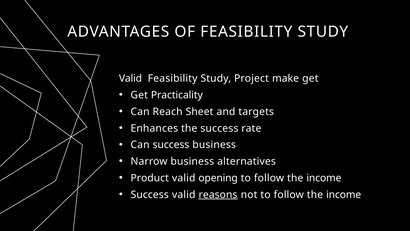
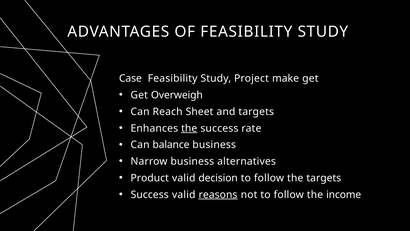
Valid: Valid -> Case (130, 78)
Practicality: Practicality -> Overweigh (177, 95)
the underline: none -> present (189, 128)
Can success: success -> balance (171, 145)
opening: opening -> decision (218, 178)
income: income -> targets (324, 178)
